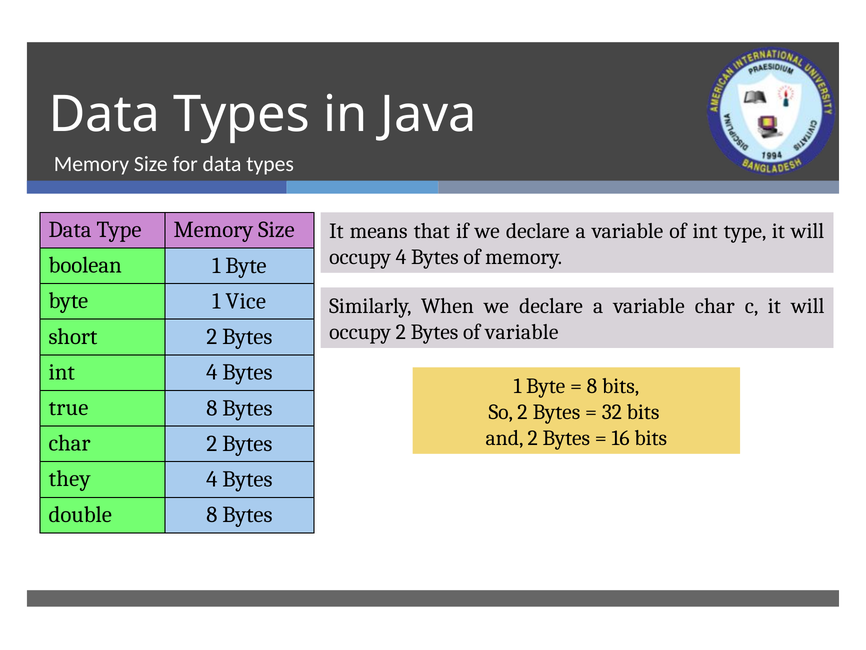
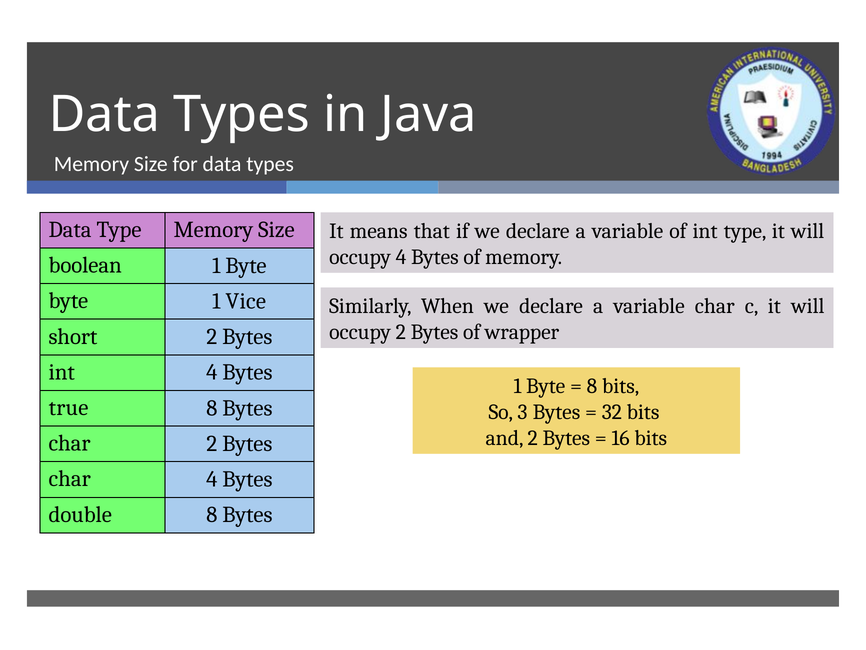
of variable: variable -> wrapper (522, 332)
So 2: 2 -> 3 (522, 412)
they: they -> char (70, 479)
